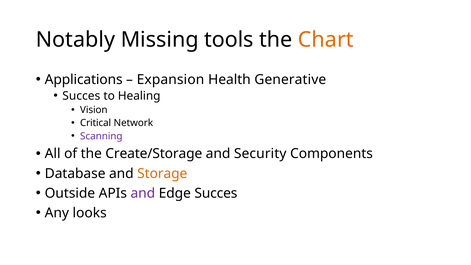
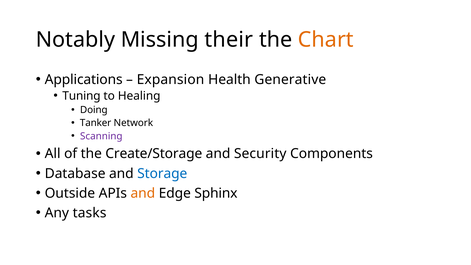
tools: tools -> their (229, 40)
Succes: Succes -> Tuning (81, 96)
Vision: Vision -> Doing (94, 110)
Critical: Critical -> Tanker (96, 123)
Storage colour: orange -> blue (162, 173)
and colour: purple -> orange (143, 193)
Edge Succes: Succes -> Sphinx (216, 193)
looks: looks -> tasks (90, 213)
